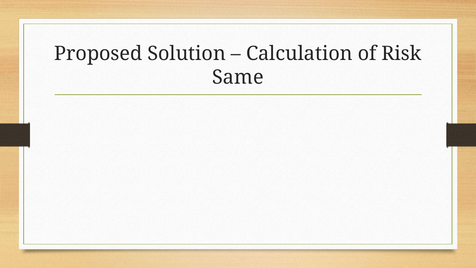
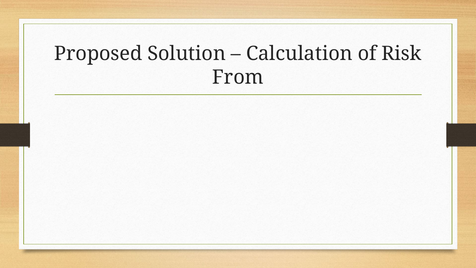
Same: Same -> From (238, 77)
